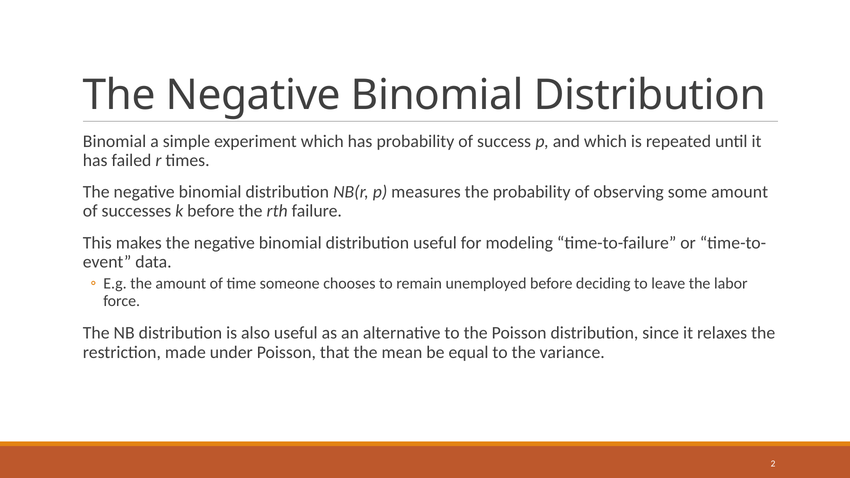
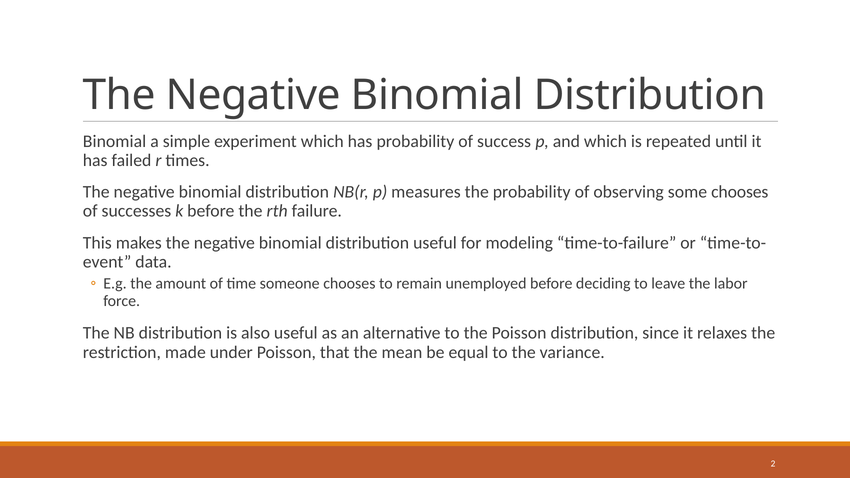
some amount: amount -> chooses (740, 192)
